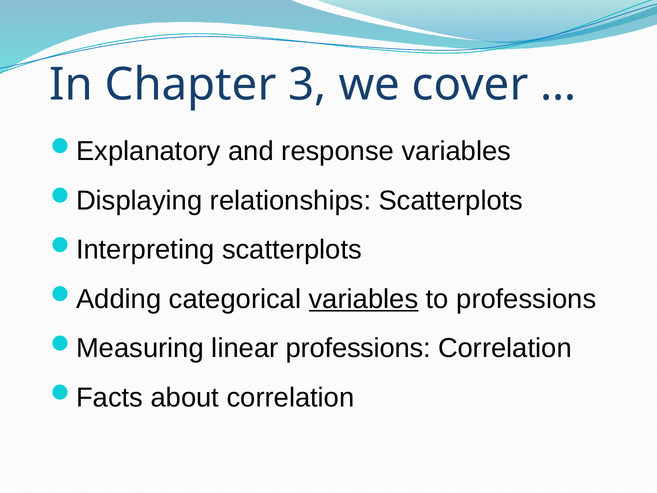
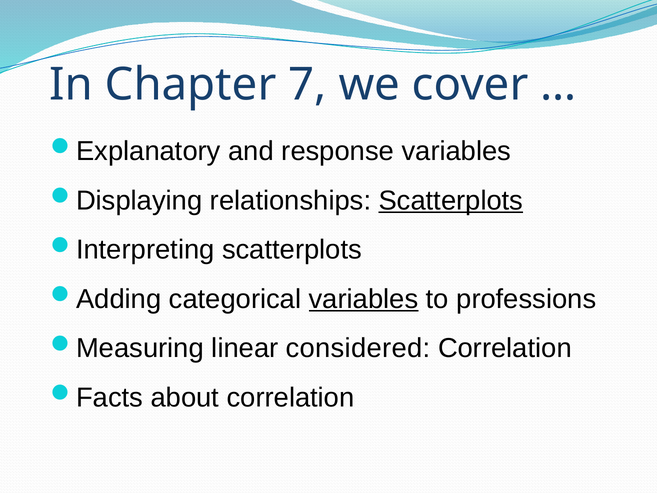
3: 3 -> 7 (308, 85)
Scatterplots underline: none -> present (451, 200)
linear professions: professions -> considered (358, 348)
